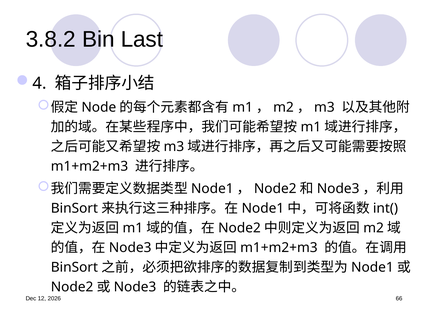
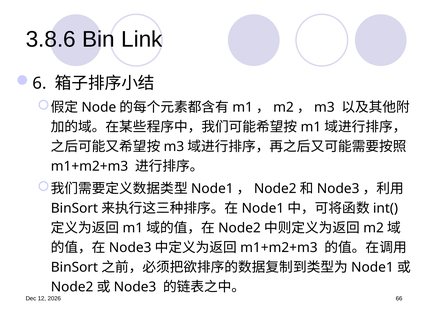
3.8.2: 3.8.2 -> 3.8.6 (51, 39)
Last: Last -> Link (142, 39)
4: 4 -> 6 (40, 83)
